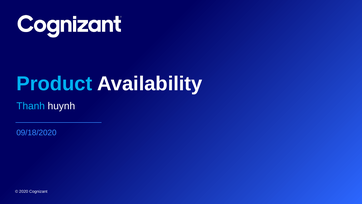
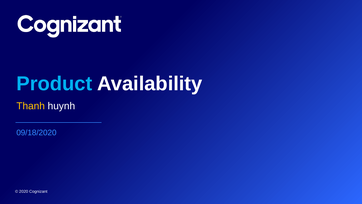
Thanh colour: light blue -> yellow (31, 106)
